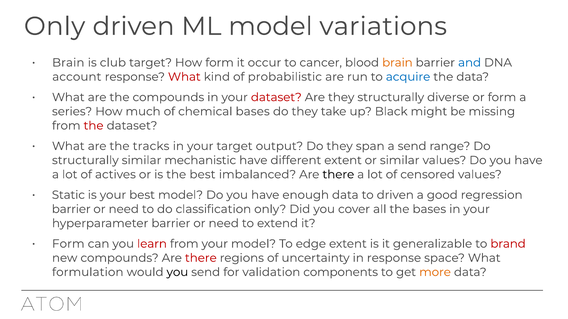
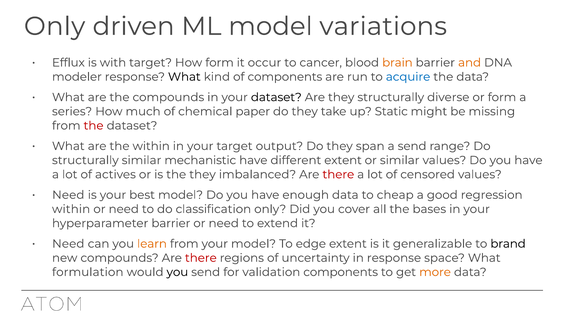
Brain: Brain -> Efflux (68, 63)
club: club -> with (113, 63)
and colour: blue -> orange (470, 63)
account: account -> modeler (77, 77)
What colour: red -> black (184, 77)
of probabilistic: probabilistic -> components (285, 77)
dataset colour: red -> black (276, 97)
chemical bases: bases -> paper (253, 112)
Black: Black -> Static (391, 112)
the tracks: tracks -> within (151, 146)
the best: best -> they (203, 175)
there colour: black -> red (338, 175)
Static: Static -> Need (68, 195)
to driven: driven -> cheap (395, 195)
barrier: barrier -> within (71, 209)
Form: Form -> Need (68, 244)
learn colour: red -> orange (152, 244)
brand colour: red -> black (508, 244)
